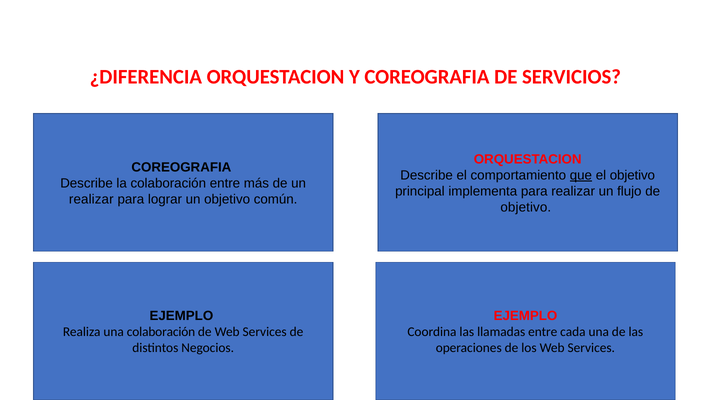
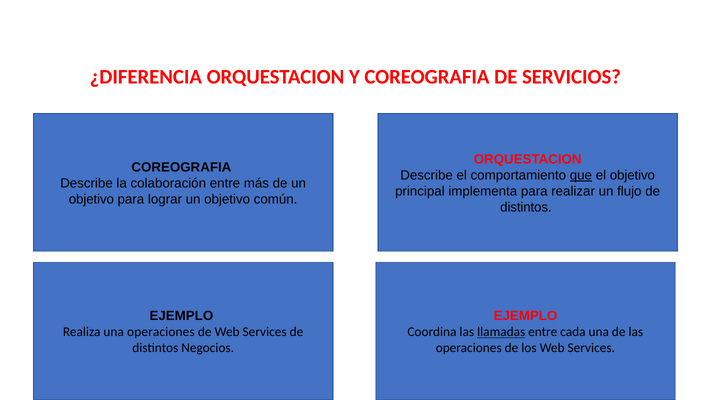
realizar: realizar -> objetivo (91, 199)
objetivo: objetivo -> distintos (526, 207)
una colaboración: colaboración -> operaciones (161, 332)
llamadas underline: none -> present (501, 332)
